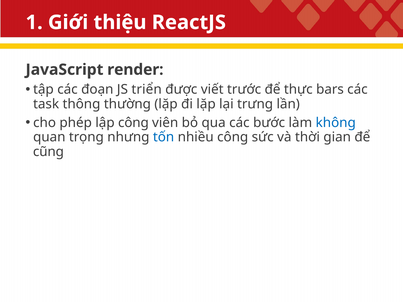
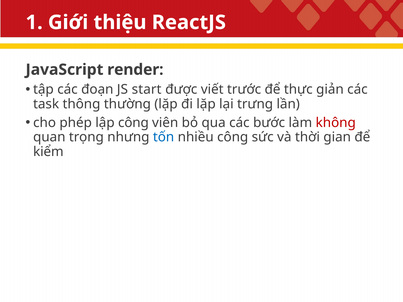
triển: triển -> start (147, 90)
bars: bars -> giản (330, 90)
không colour: blue -> red (336, 123)
cũng: cũng -> kiểm (48, 152)
